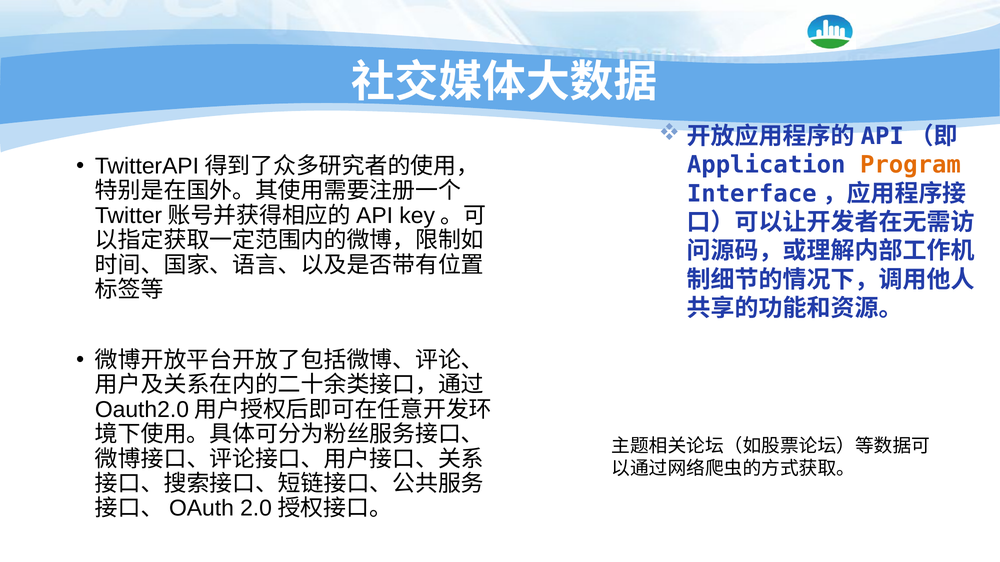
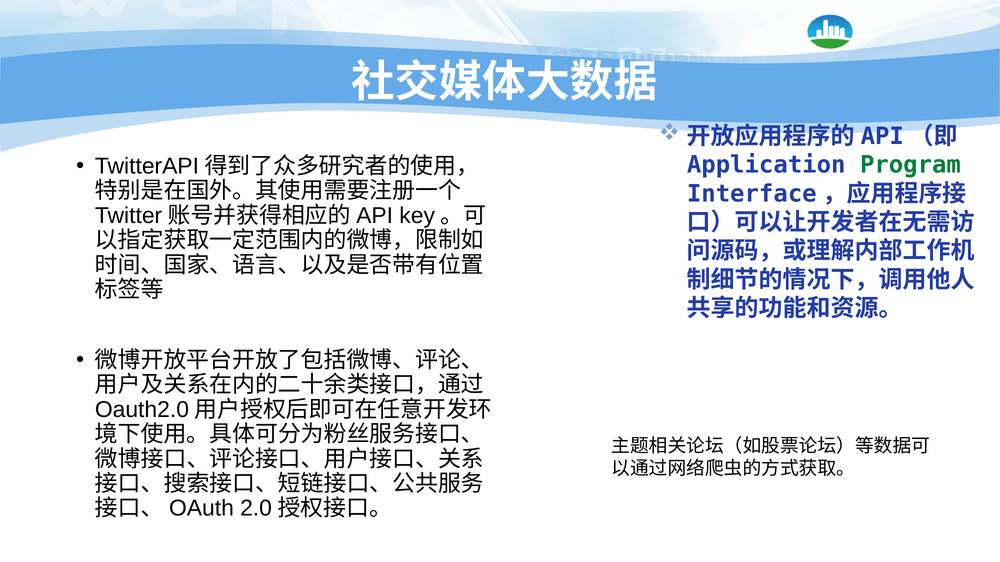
Program colour: orange -> green (910, 165)
